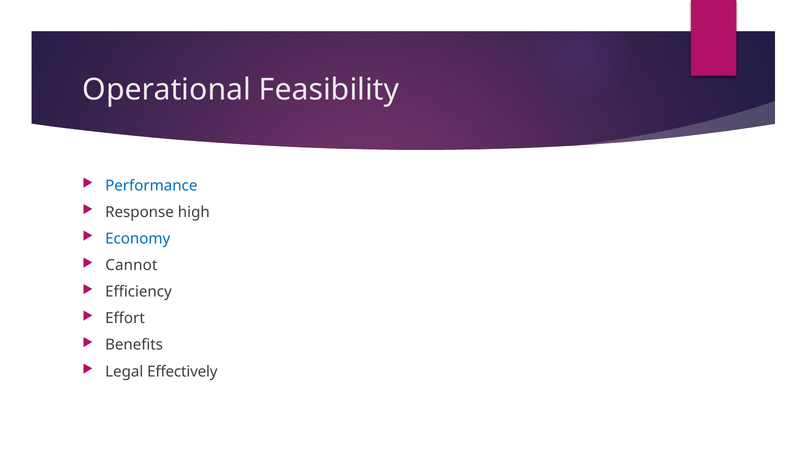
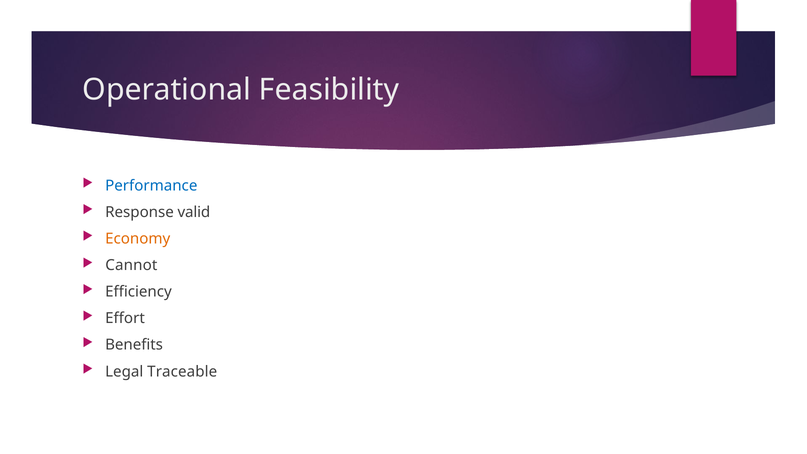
high: high -> valid (194, 212)
Economy colour: blue -> orange (138, 239)
Effectively: Effectively -> Traceable (182, 371)
